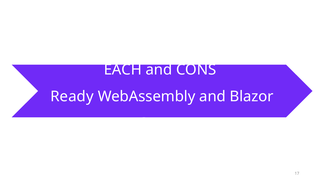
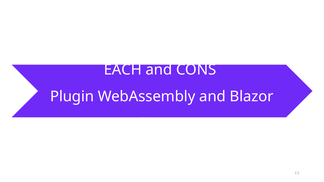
Ready: Ready -> Plugin (72, 97)
